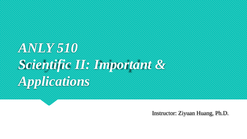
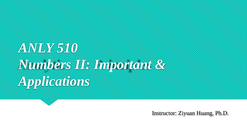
Scientific: Scientific -> Numbers (45, 65)
